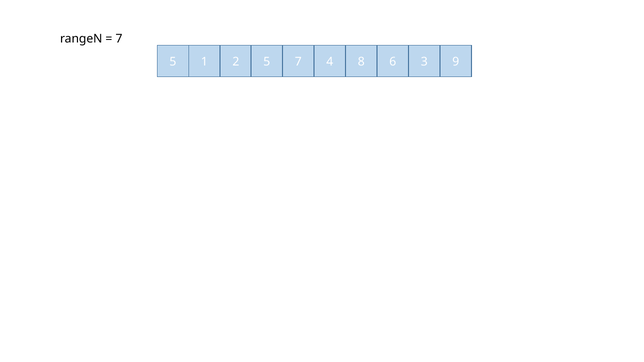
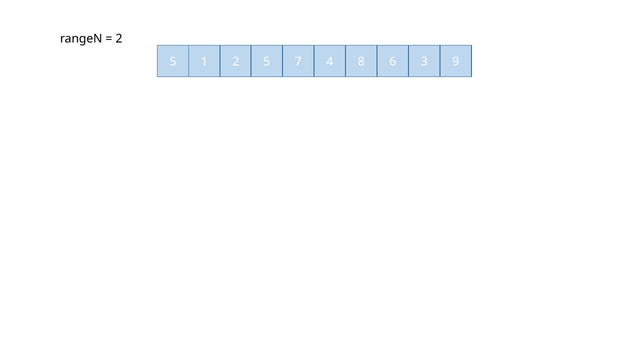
7: 7 -> 2 (119, 39)
